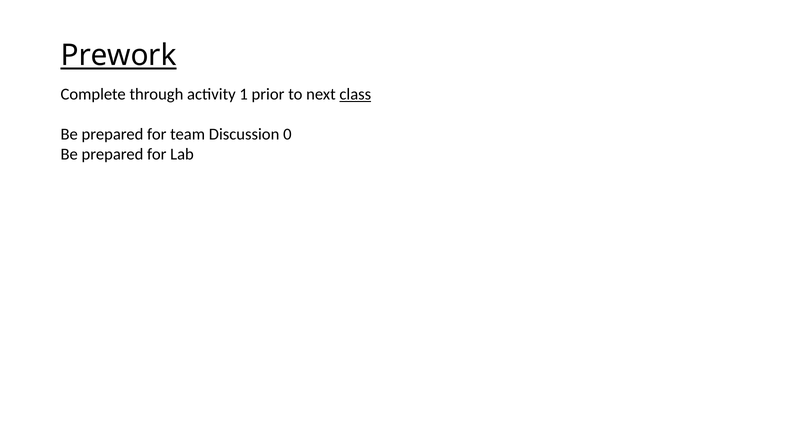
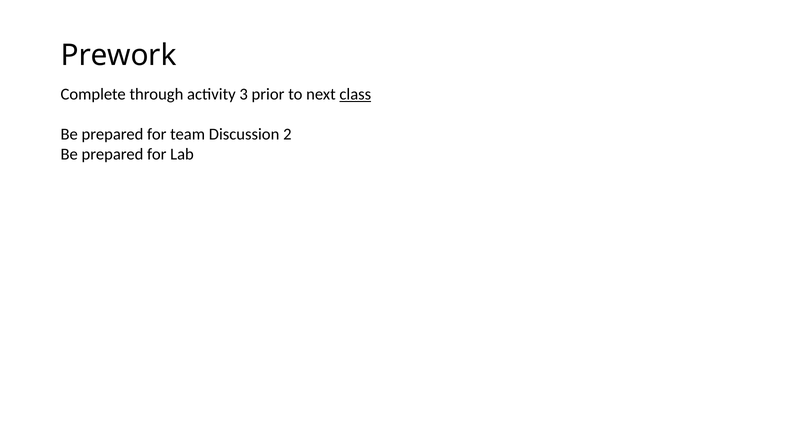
Prework underline: present -> none (119, 55)
1: 1 -> 3 (244, 94)
0: 0 -> 2 (287, 134)
